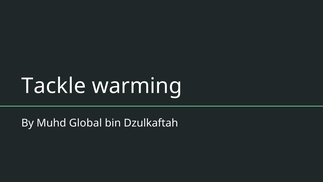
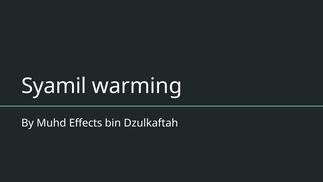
Tackle: Tackle -> Syamil (54, 86)
Global: Global -> Effects (86, 123)
